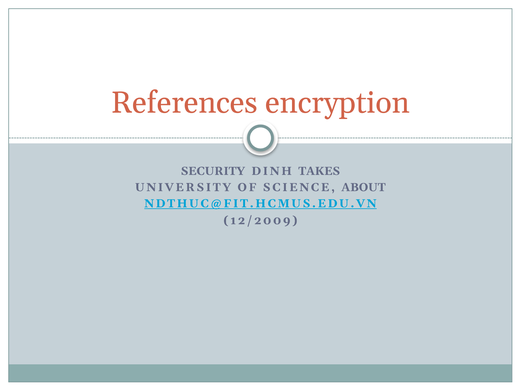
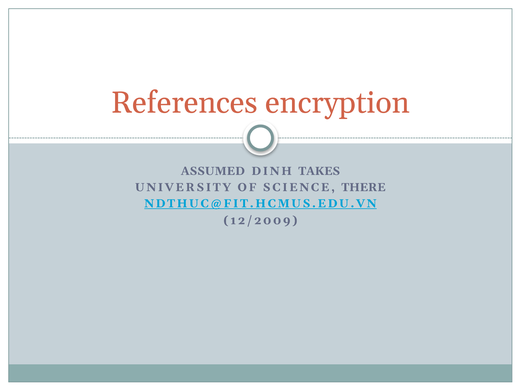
SECURITY: SECURITY -> ASSUMED (213, 171)
ABOUT: ABOUT -> THERE (363, 187)
